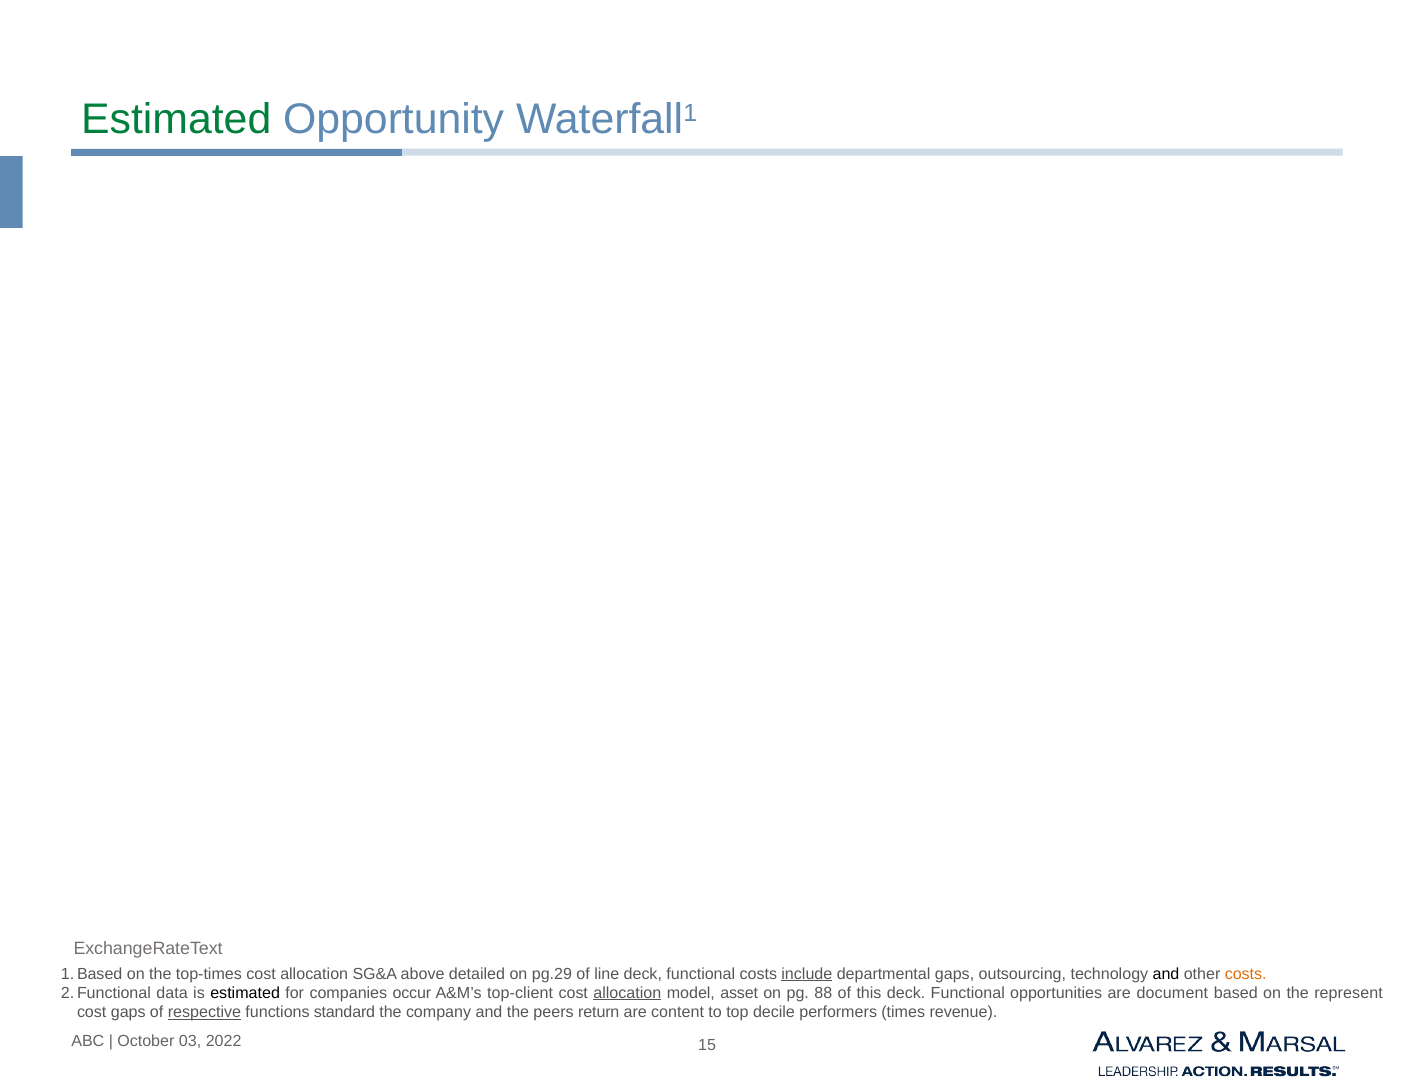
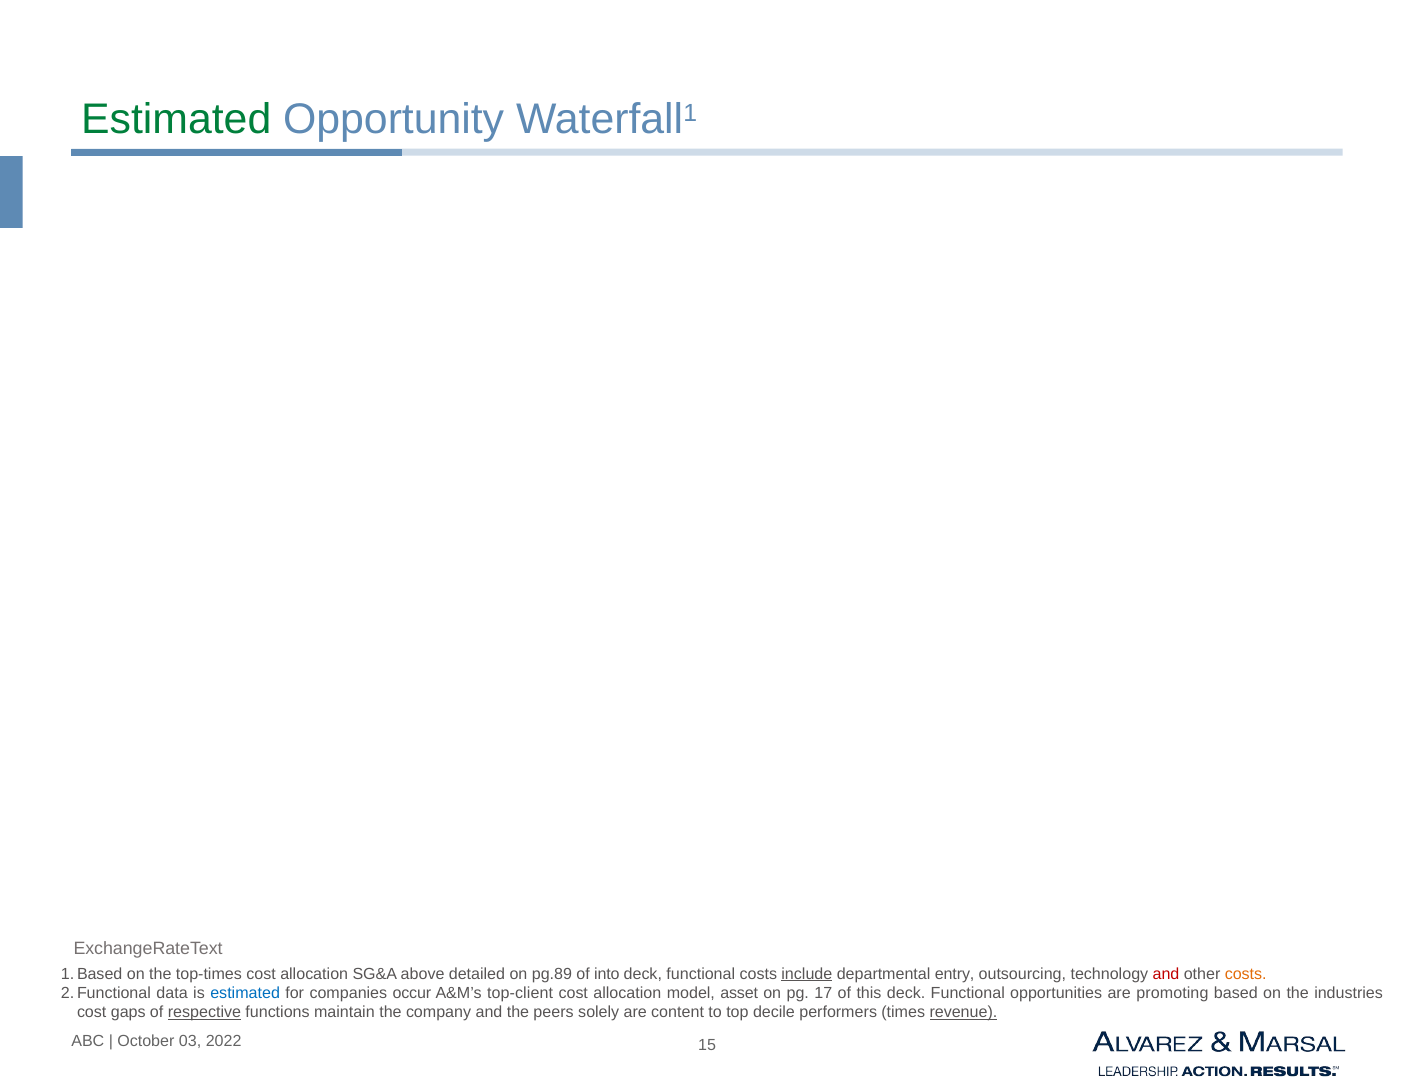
pg.29: pg.29 -> pg.89 (552, 974)
line: line -> into (607, 974)
departmental gaps: gaps -> entry (955, 974)
and colour: black -> red (1166, 974)
estimated colour: black -> blue (245, 993)
allocation underline: present -> none (627, 993)
88: 88 -> 17 (823, 993)
document: document -> promoting (1172, 993)
represent: represent -> industries (1349, 993)
standard: standard -> maintain (344, 1012)
return: return -> solely (599, 1012)
revenue underline: none -> present (963, 1012)
